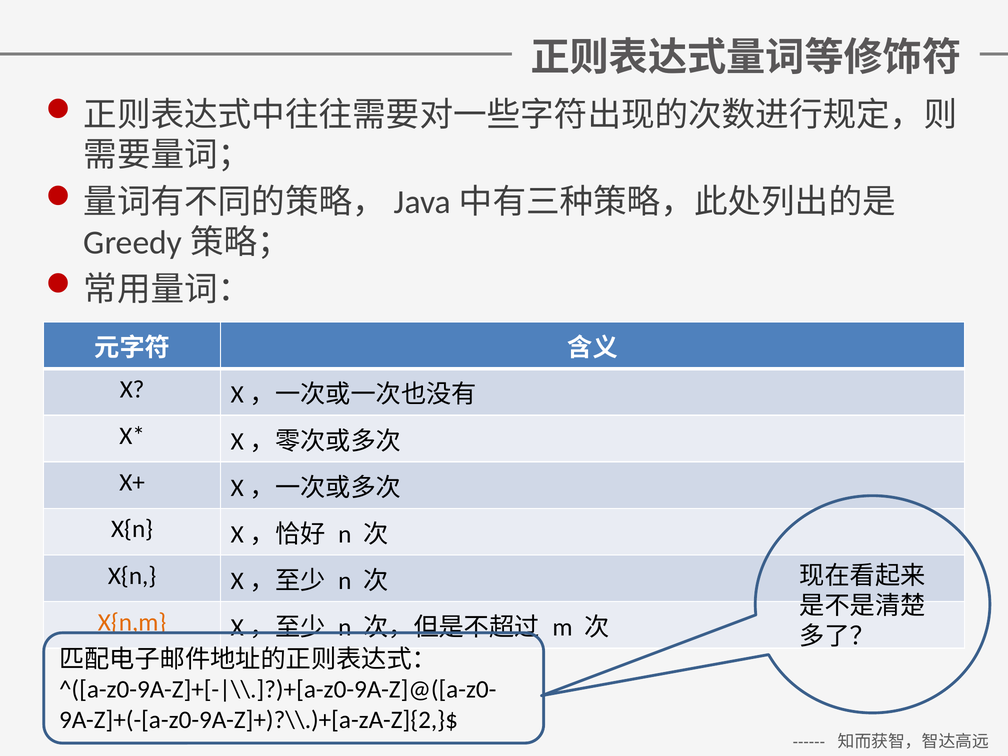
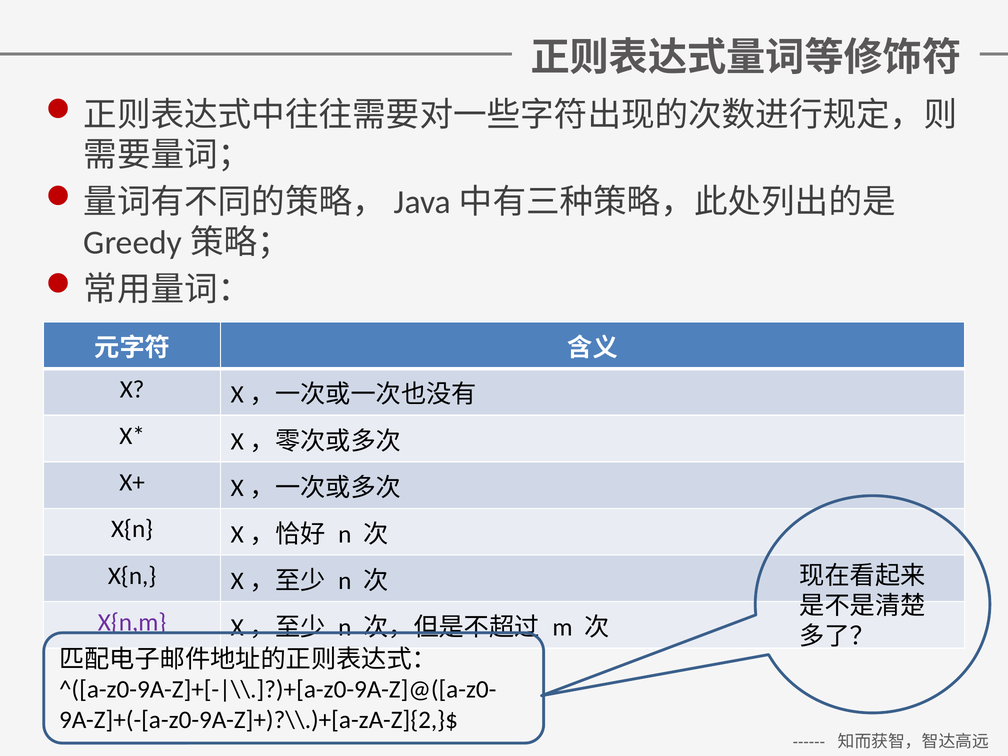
X{n,m colour: orange -> purple (132, 622)
